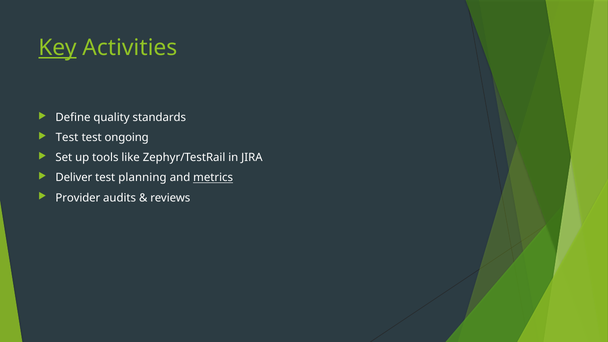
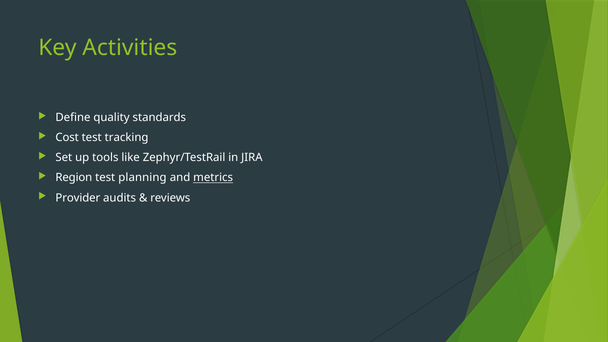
Key underline: present -> none (57, 48)
Test: Test -> Cost (67, 138)
ongoing: ongoing -> tracking (127, 138)
Deliver: Deliver -> Region (74, 178)
